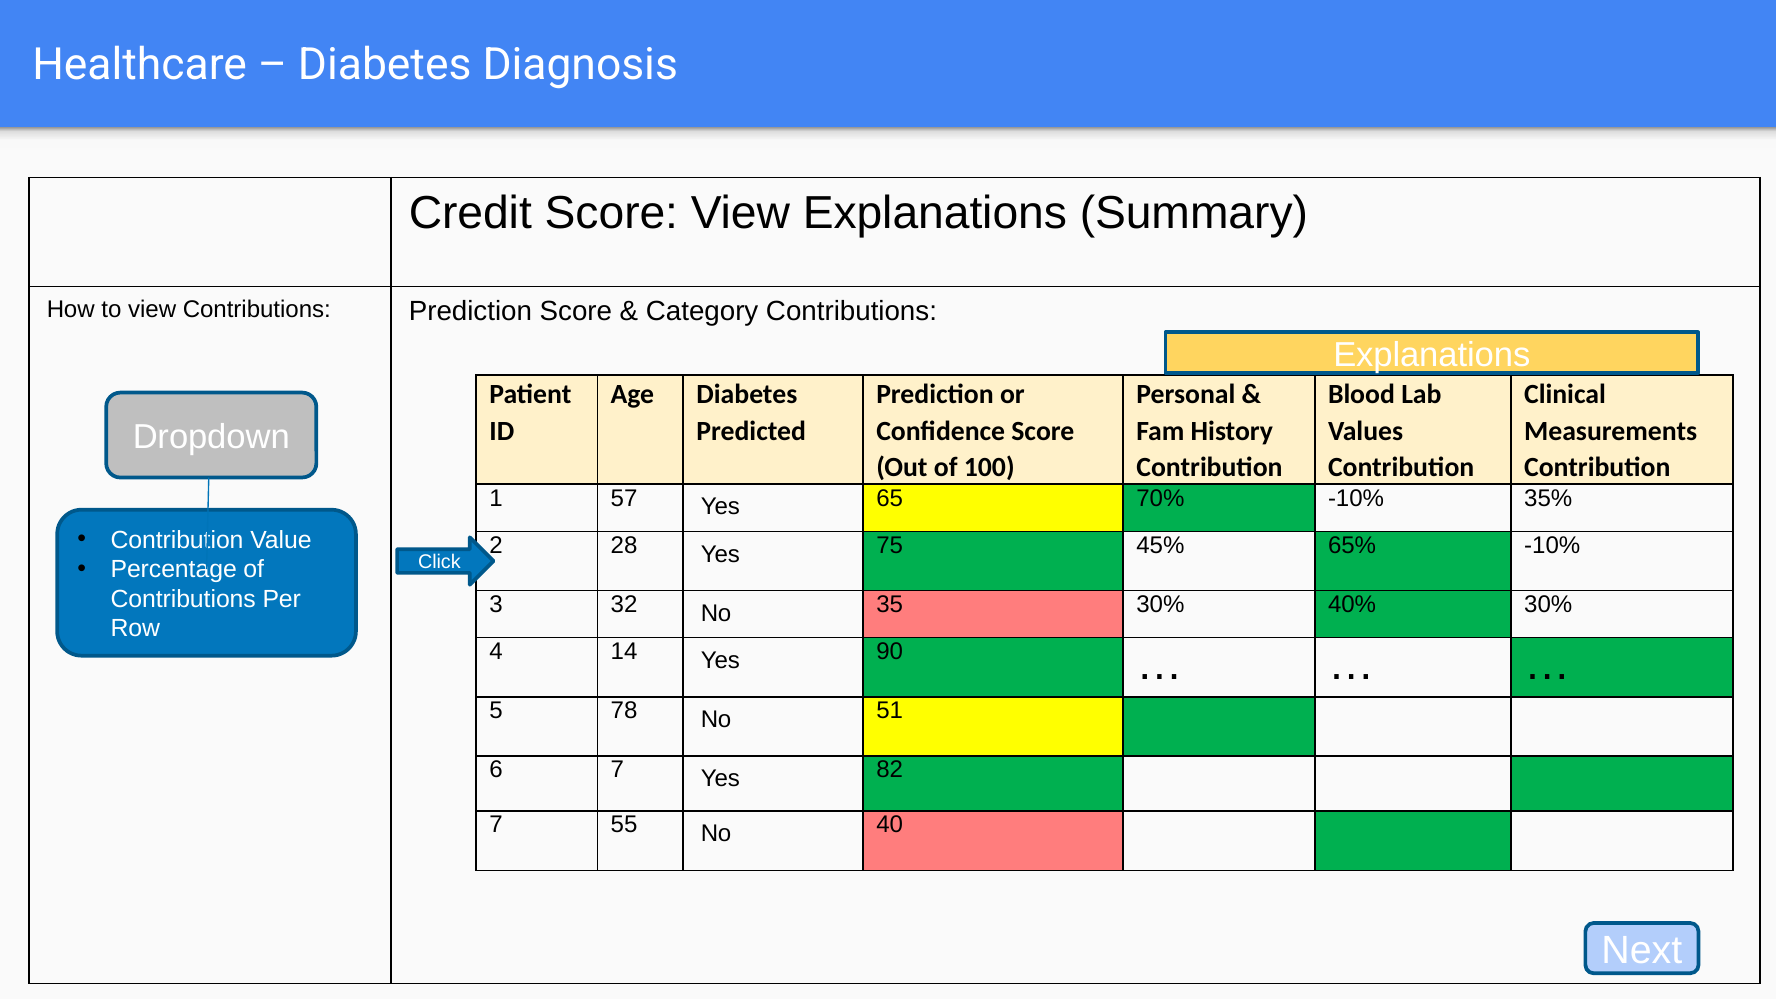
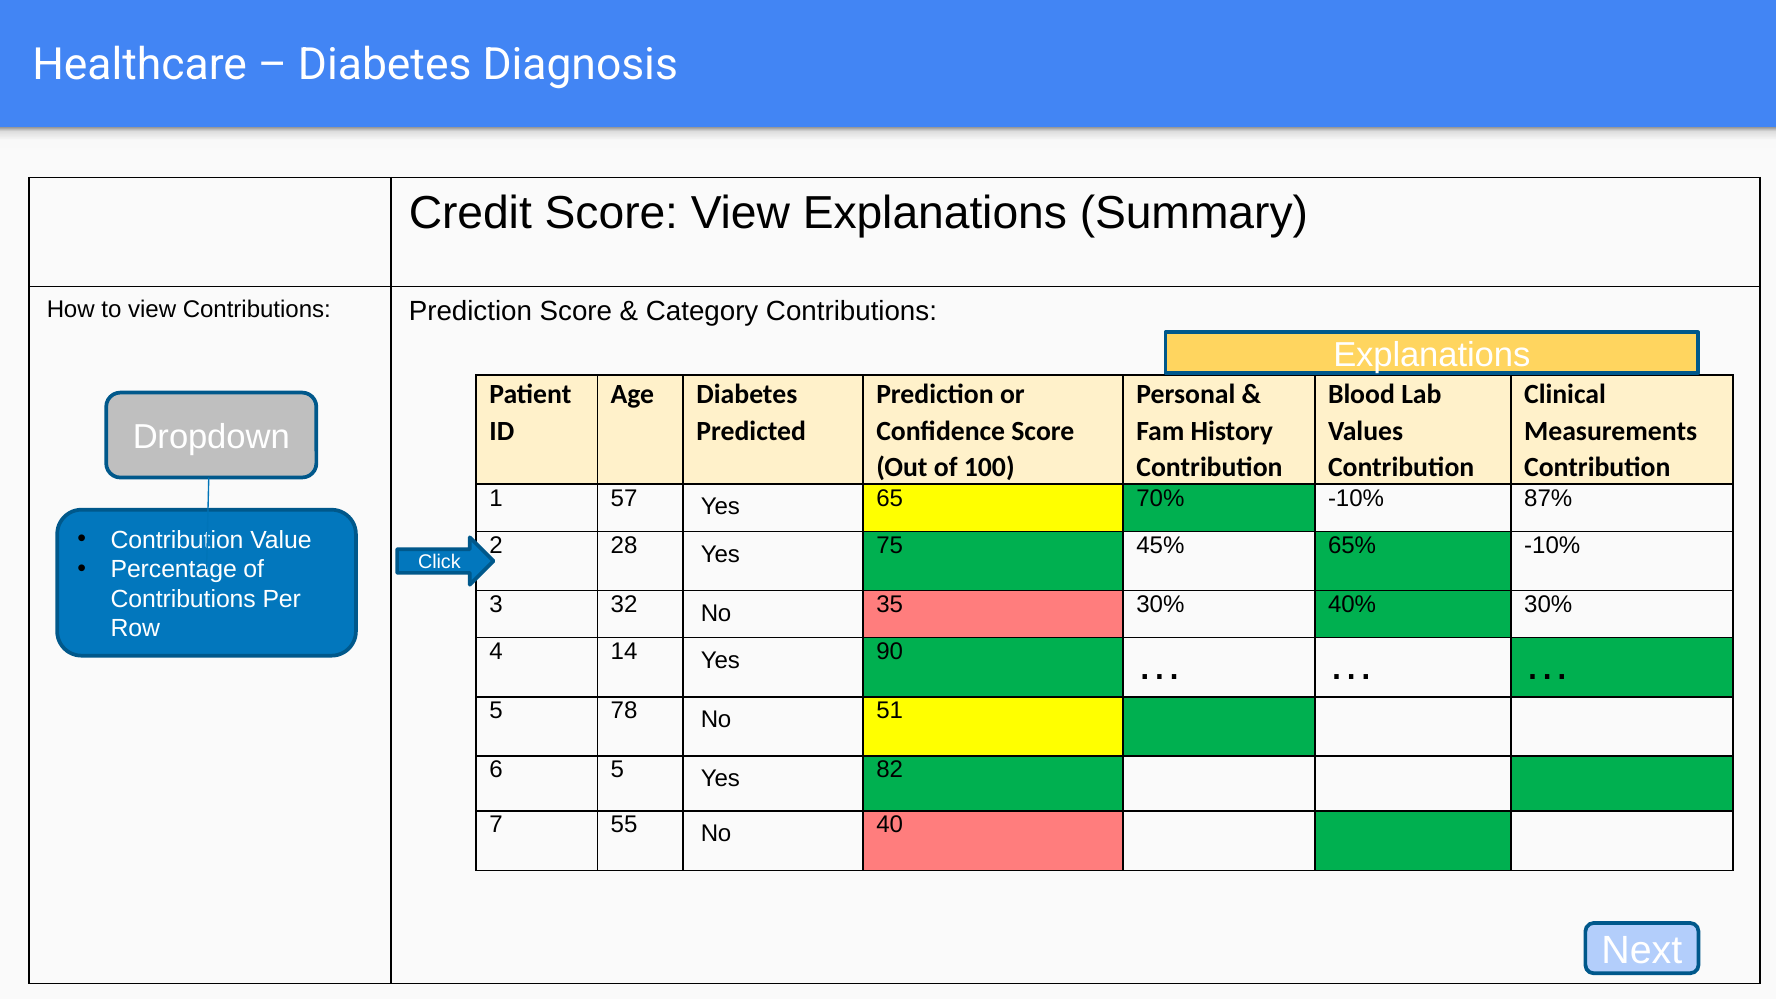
35%: 35% -> 87% (1548, 498)
6 7: 7 -> 5 (617, 770)
